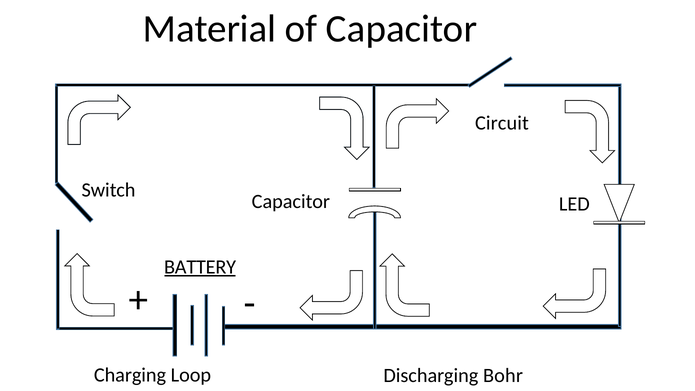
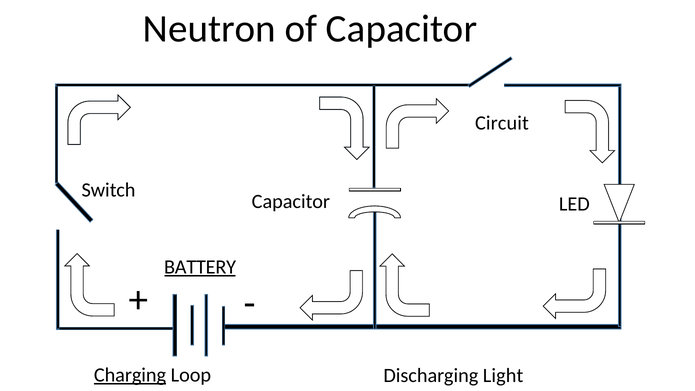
Material: Material -> Neutron (209, 29)
Charging underline: none -> present (130, 375)
Bohr: Bohr -> Light (503, 376)
